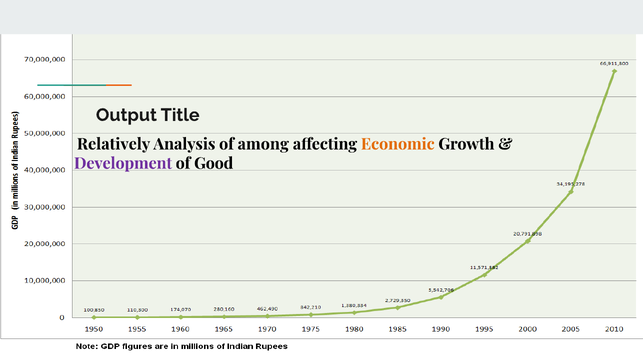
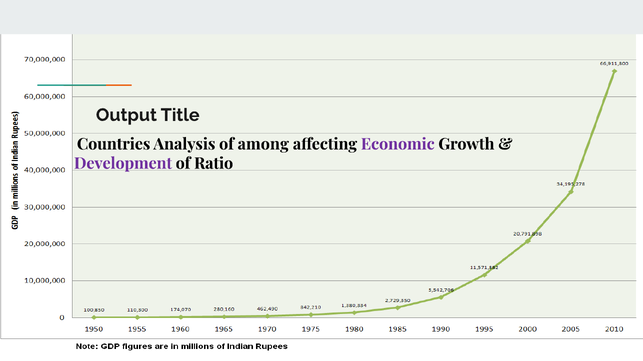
Relatively: Relatively -> Countries (114, 145)
Economic colour: orange -> purple (398, 145)
Good: Good -> Ratio (214, 164)
